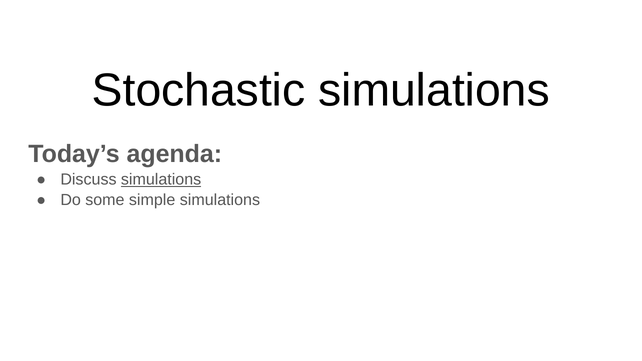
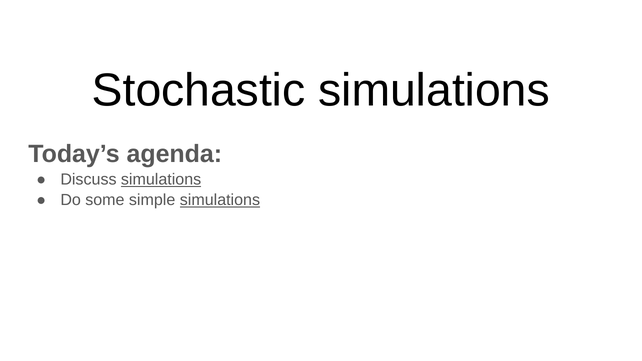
simulations underline: none -> present (220, 200)
